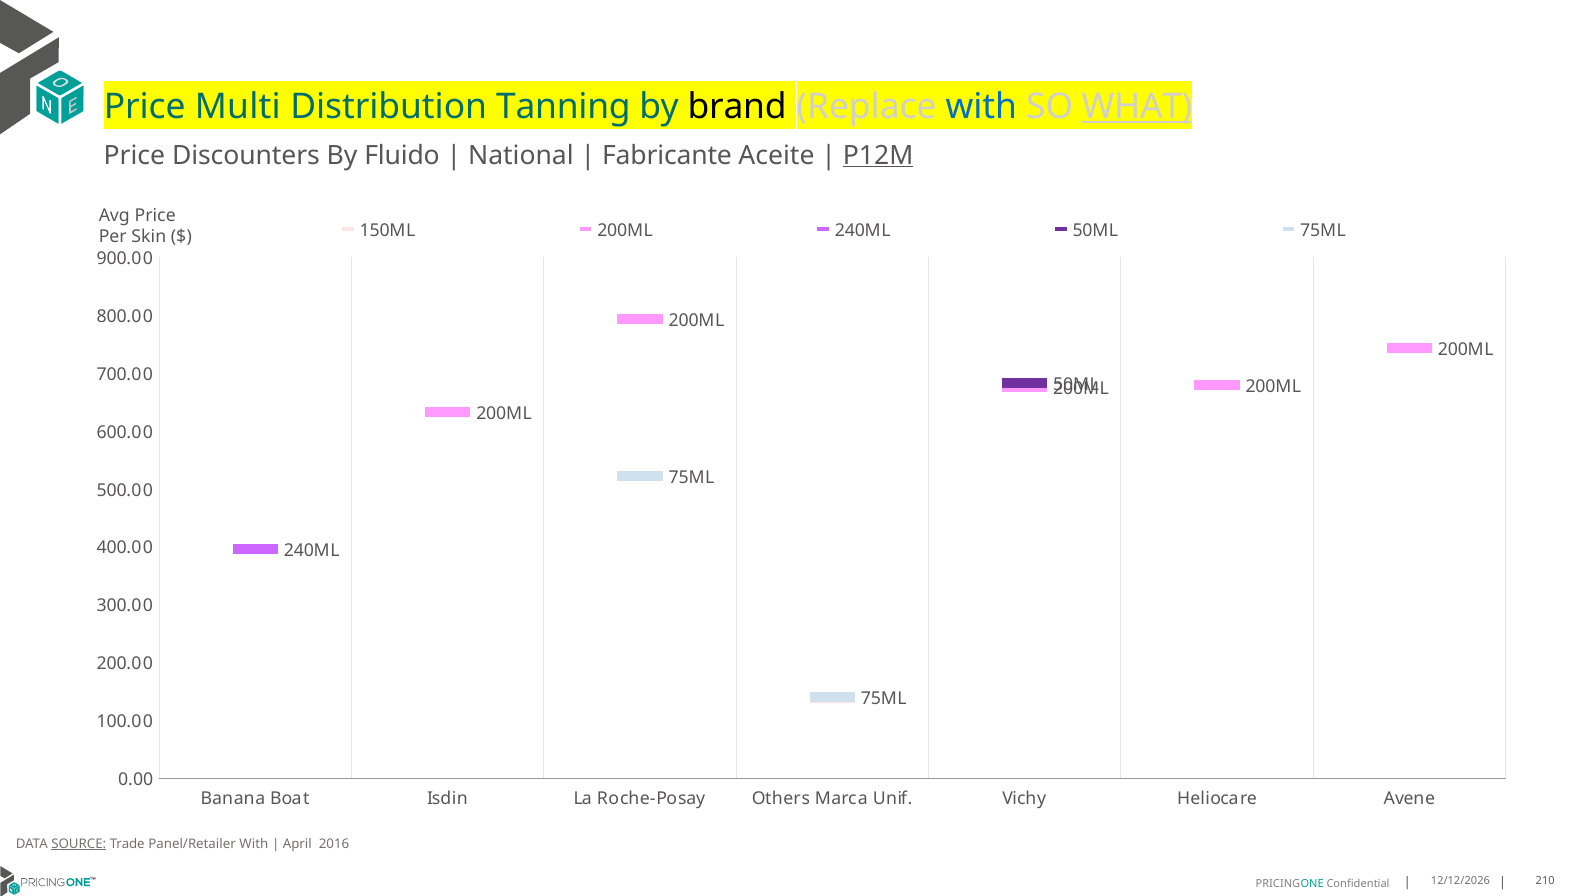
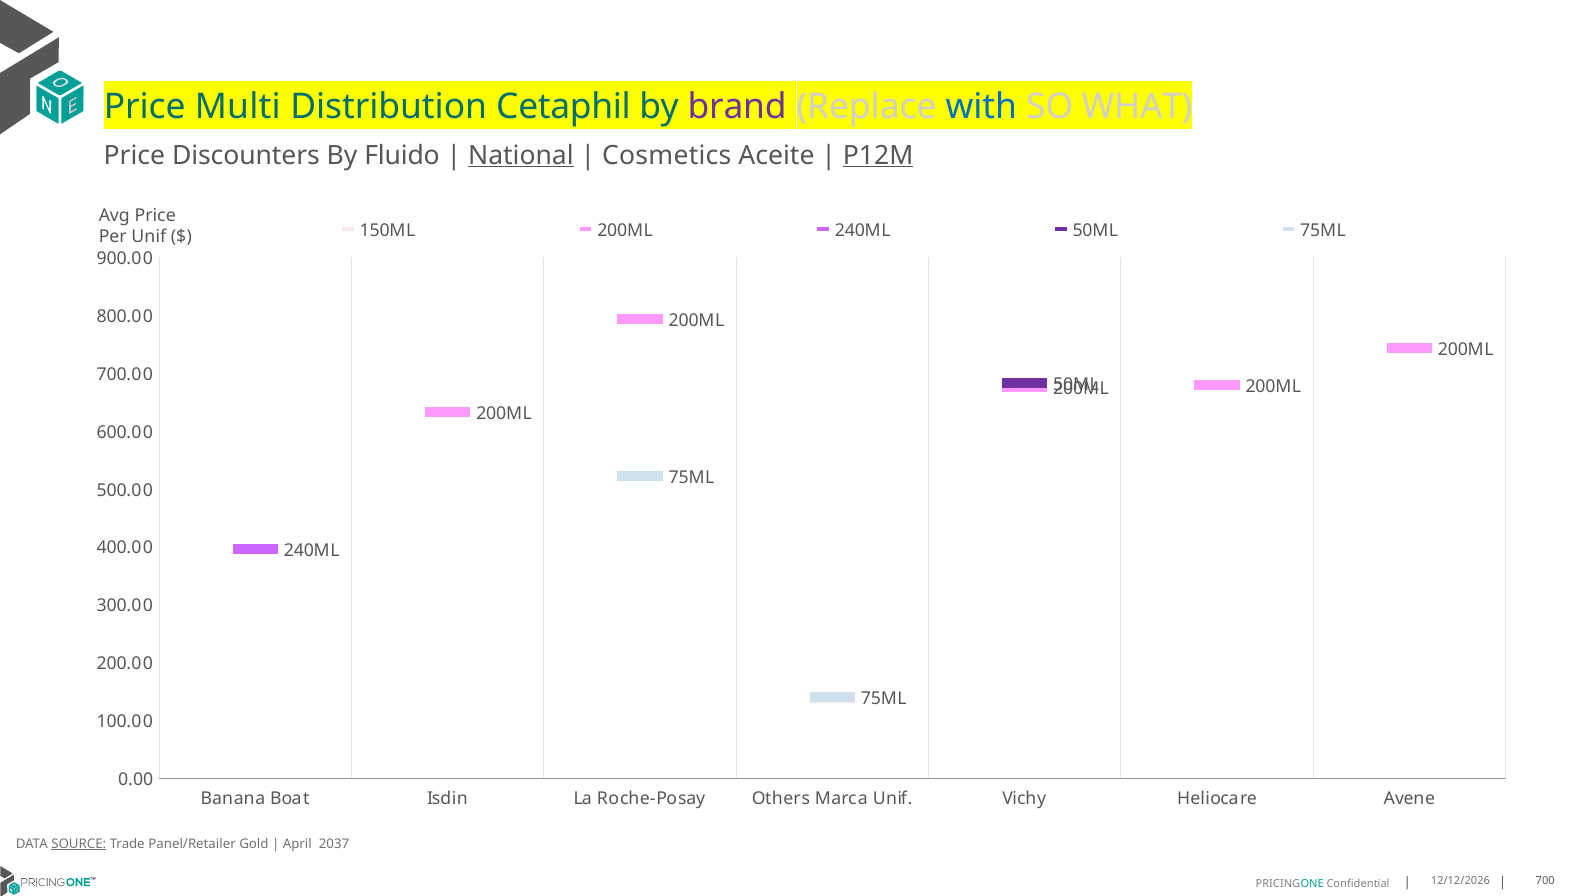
Tanning: Tanning -> Cetaphil (564, 107)
brand colour: black -> purple (737, 107)
WHAT underline: present -> none (1137, 107)
National underline: none -> present (521, 155)
Fabricante: Fabricante -> Cosmetics (667, 155)
Per Skin: Skin -> Unif (149, 237)
Panel/Retailer With: With -> Gold (254, 845)
2016: 2016 -> 2037 (334, 845)
210: 210 -> 700 (1545, 882)
